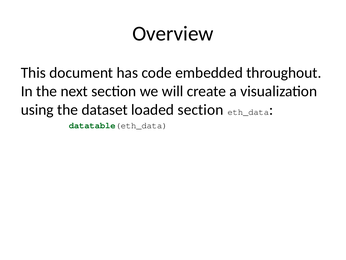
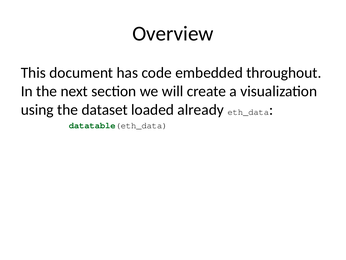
loaded section: section -> already (201, 109)
